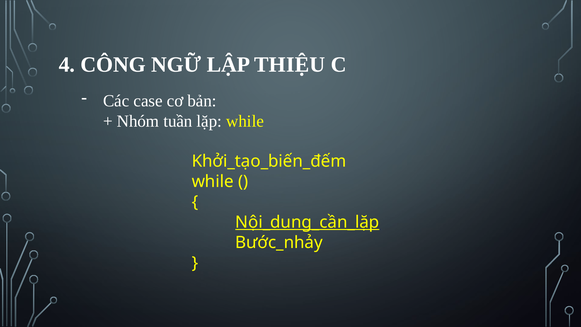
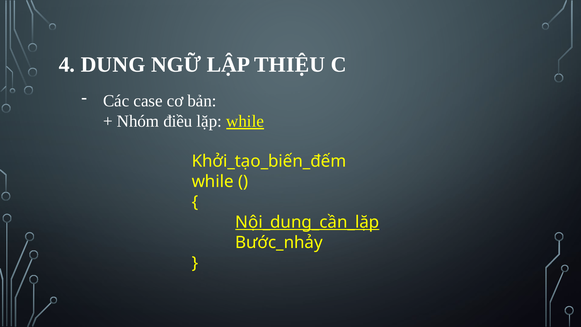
CÔNG: CÔNG -> DUNG (113, 65)
tuần: tuần -> điều (178, 121)
while underline: none -> present (245, 121)
